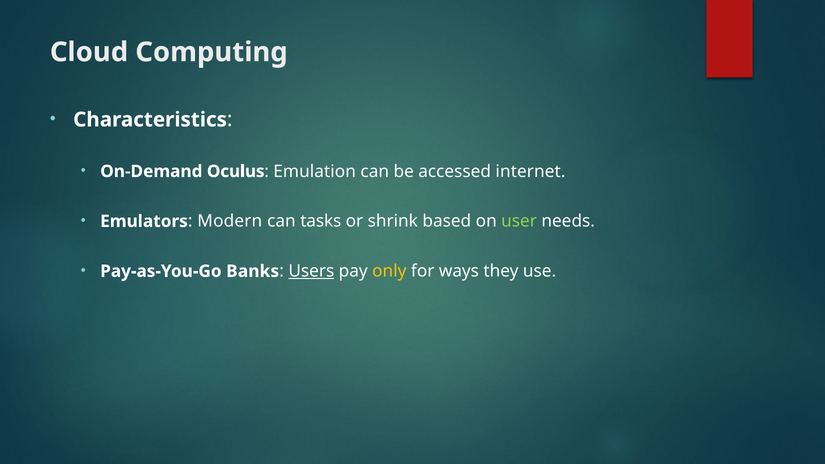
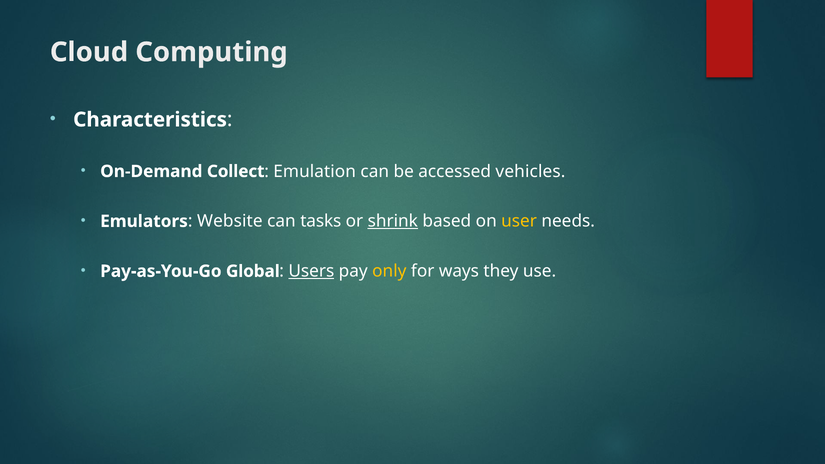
Oculus: Oculus -> Collect (236, 171)
internet: internet -> vehicles (530, 171)
Modern: Modern -> Website (230, 221)
shrink underline: none -> present (393, 221)
user colour: light green -> yellow (519, 221)
Banks: Banks -> Global (253, 271)
